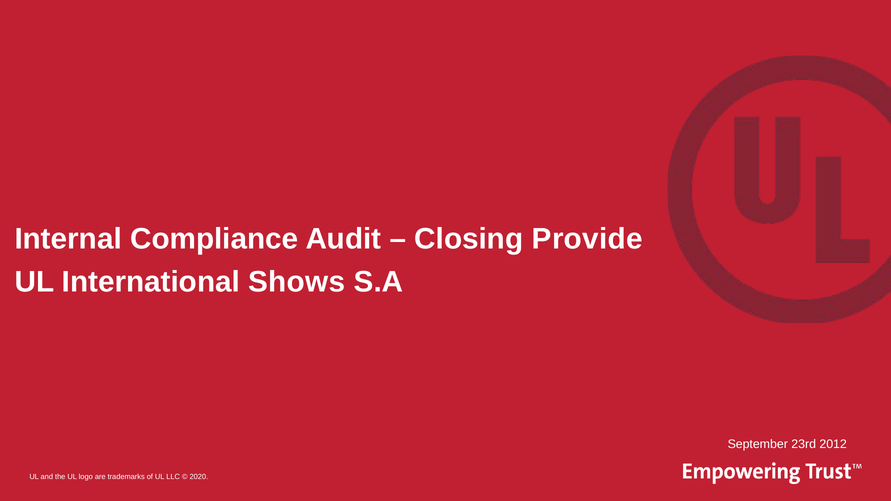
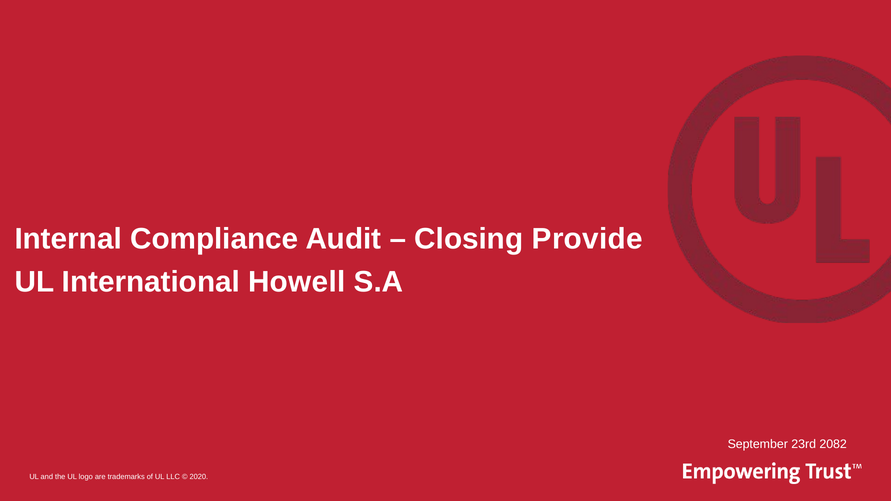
Shows: Shows -> Howell (297, 282)
2012: 2012 -> 2082 (833, 445)
